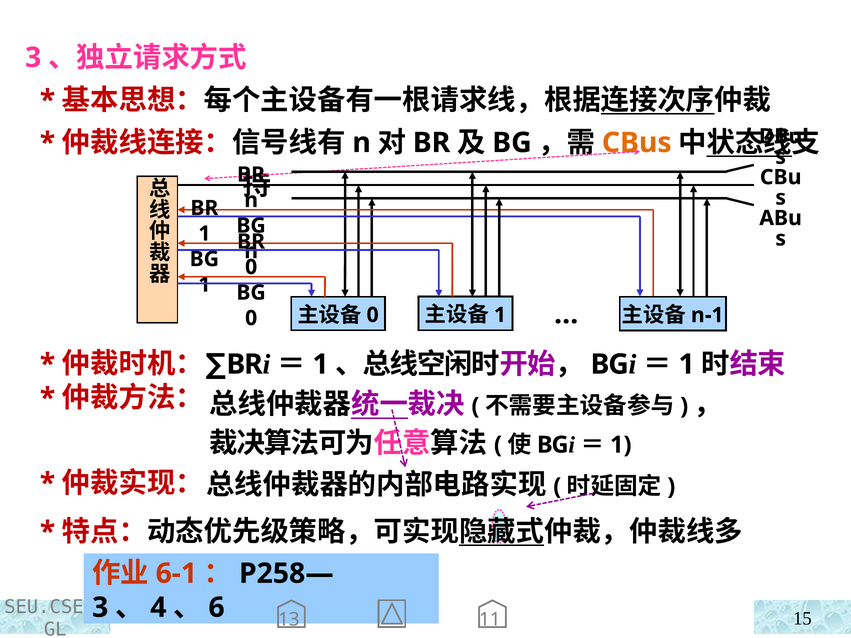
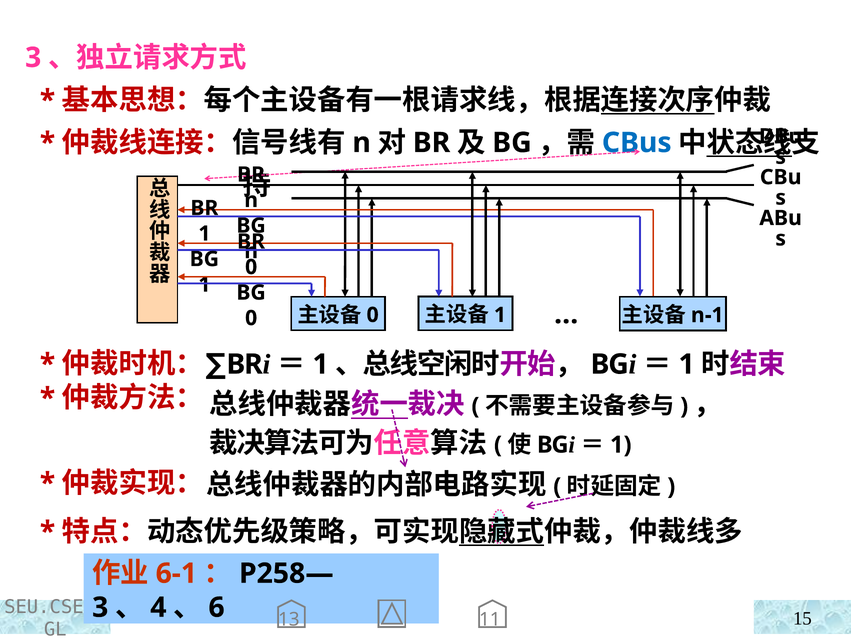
CBus colour: orange -> blue (637, 143)
